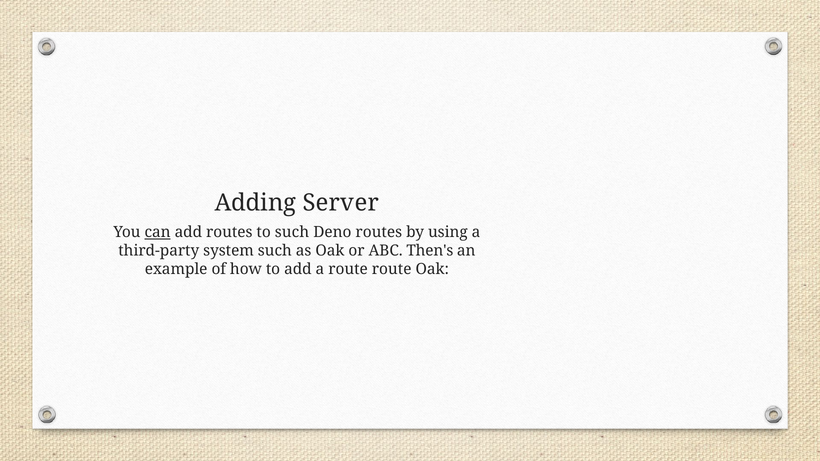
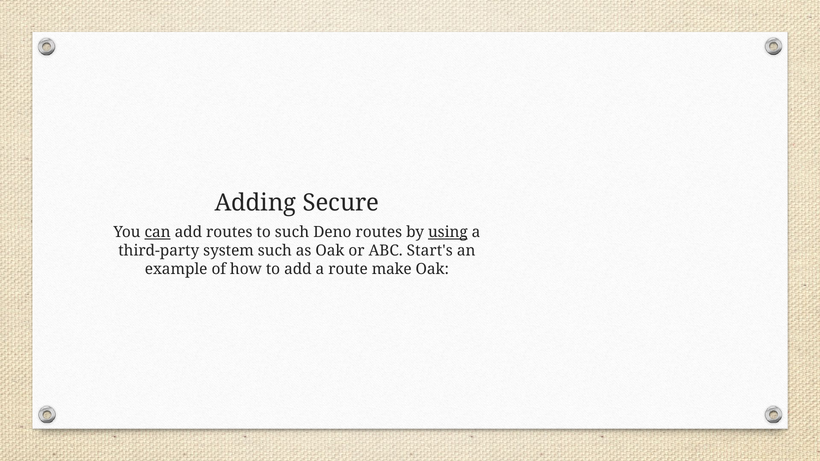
Server: Server -> Secure (341, 203)
using underline: none -> present (448, 232)
Then's: Then's -> Start's (430, 251)
route route: route -> make (392, 269)
